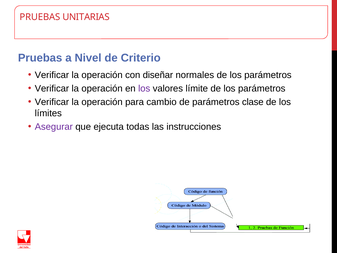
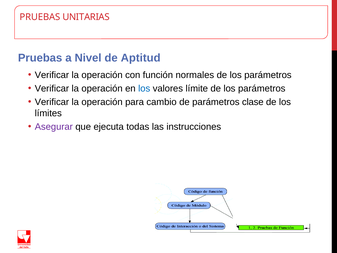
Criterio: Criterio -> Aptitud (141, 58)
diseñar: diseñar -> función (158, 75)
los colour: purple -> blue (144, 89)
